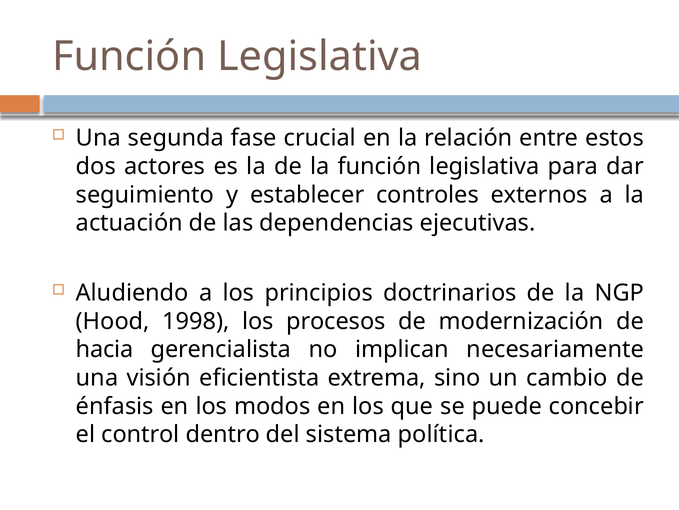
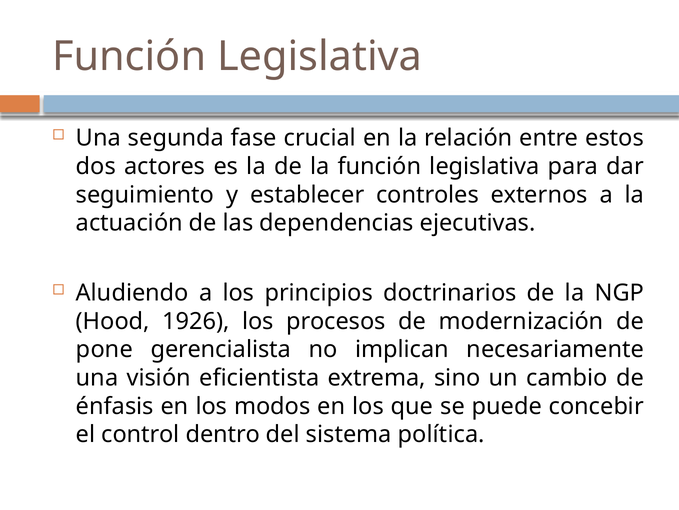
1998: 1998 -> 1926 (196, 321)
hacia: hacia -> pone (104, 349)
